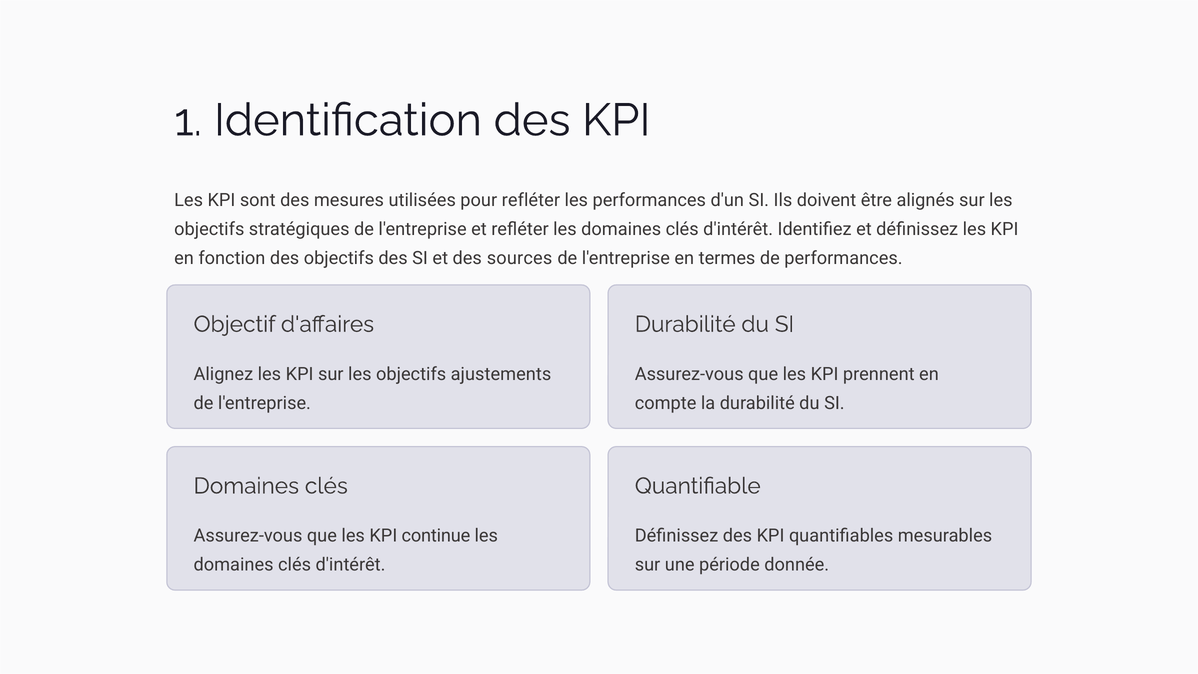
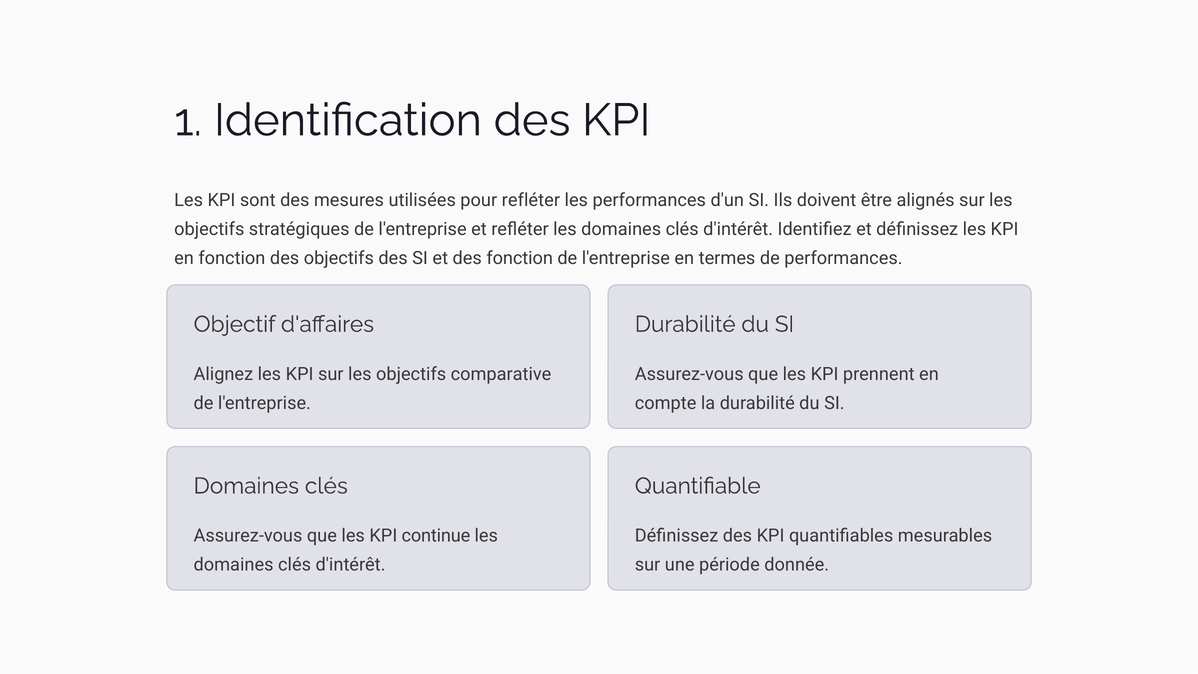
des sources: sources -> fonction (520, 258)
ajustements: ajustements -> comparative (501, 374)
